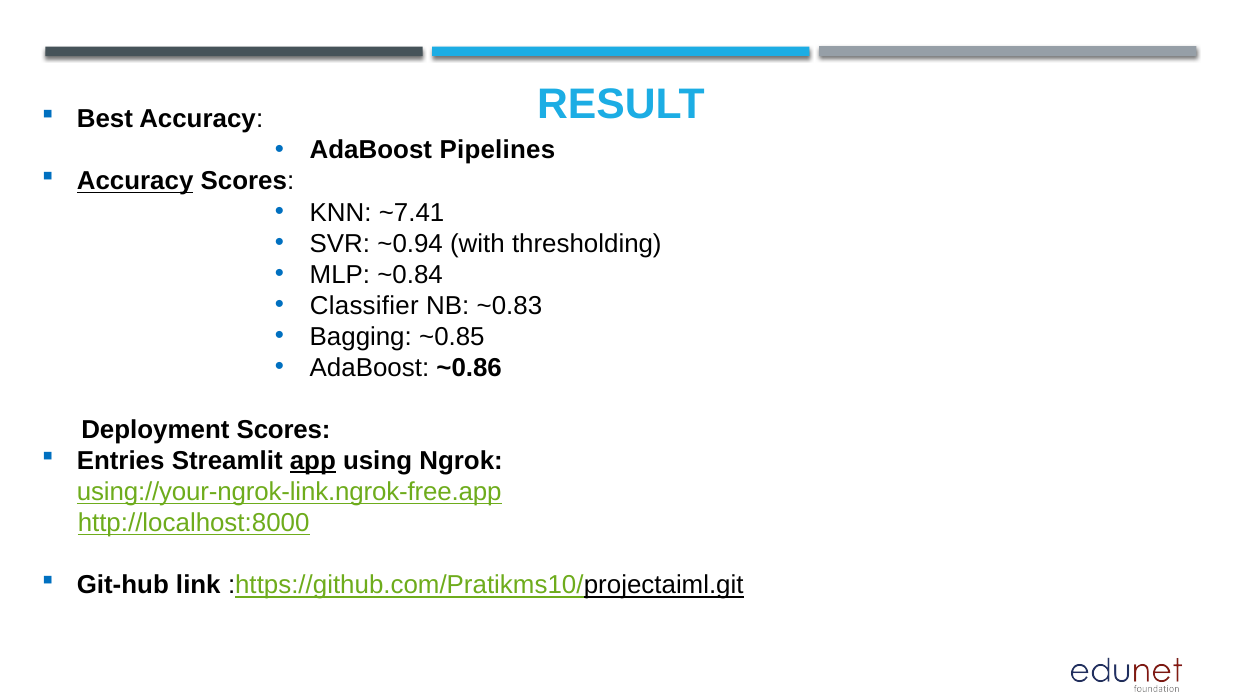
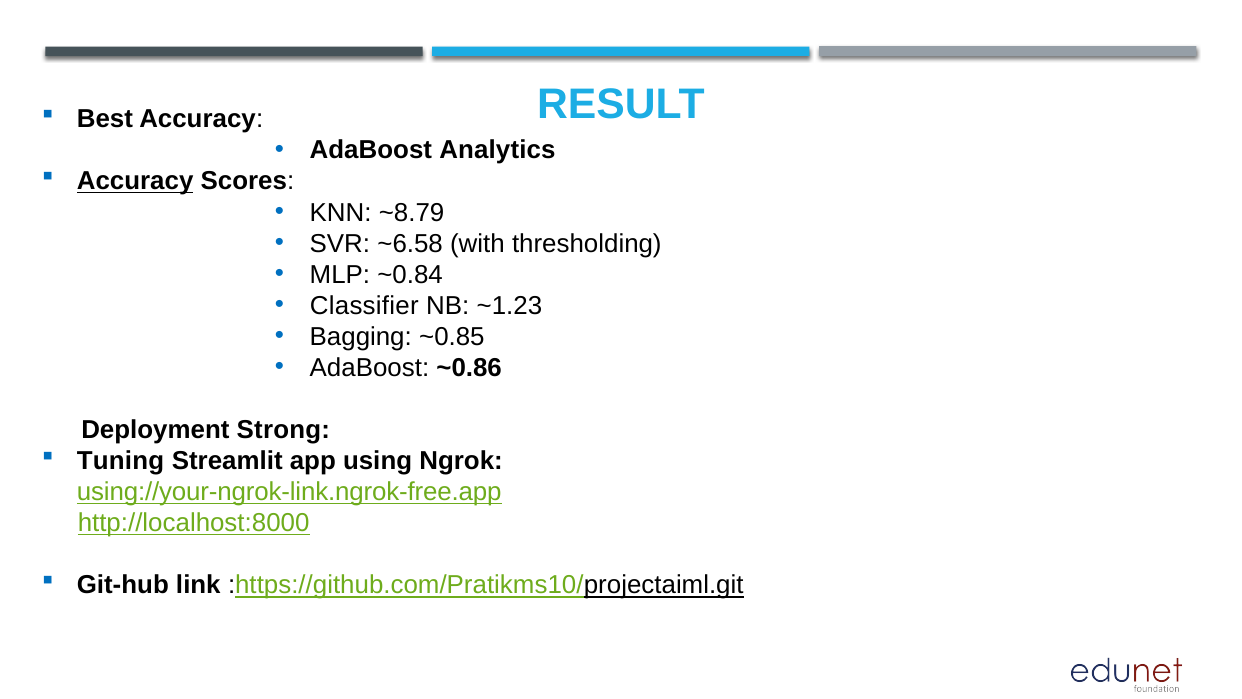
Pipelines: Pipelines -> Analytics (497, 150)
~7.41: ~7.41 -> ~8.79 (412, 212)
~0.94: ~0.94 -> ~6.58 (410, 243)
~0.83: ~0.83 -> ~1.23 (509, 306)
Deployment Scores: Scores -> Strong (283, 430)
Entries: Entries -> Tuning (121, 461)
app underline: present -> none (313, 461)
